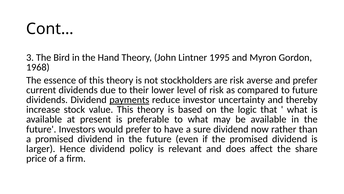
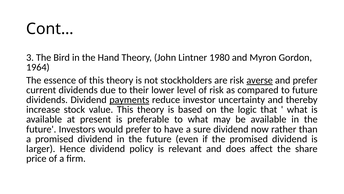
1995: 1995 -> 1980 (220, 57)
1968: 1968 -> 1964 (38, 67)
averse underline: none -> present (260, 80)
